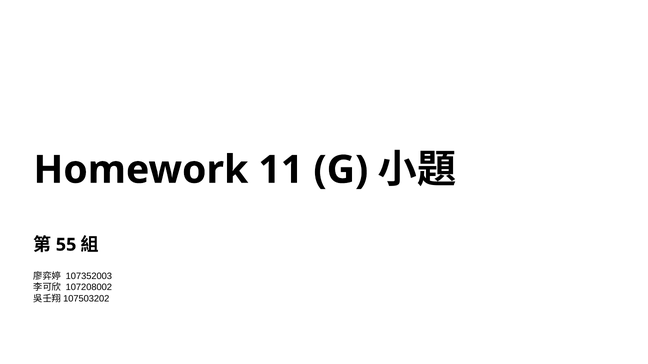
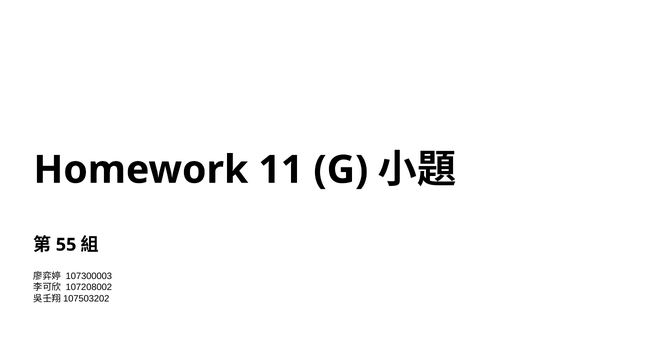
107352003: 107352003 -> 107300003 (89, 277)
